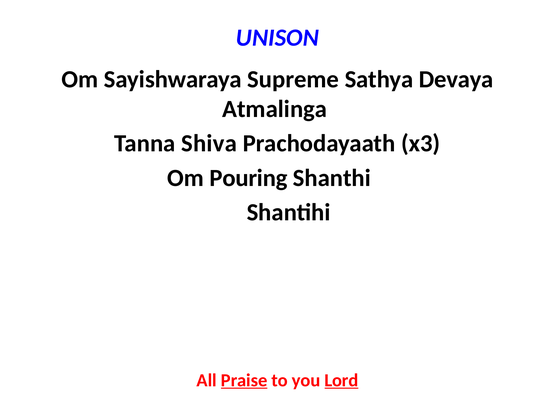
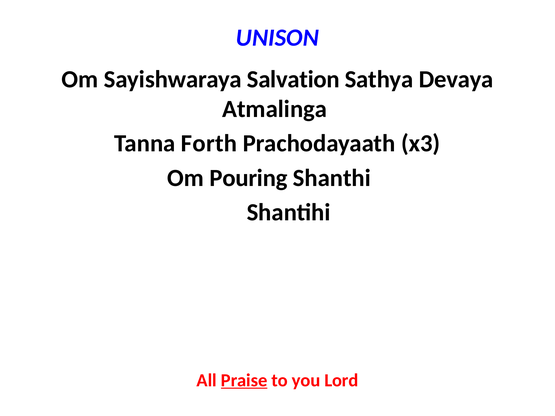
Supreme: Supreme -> Salvation (293, 79)
Shiva: Shiva -> Forth (209, 144)
Lord underline: present -> none (341, 380)
